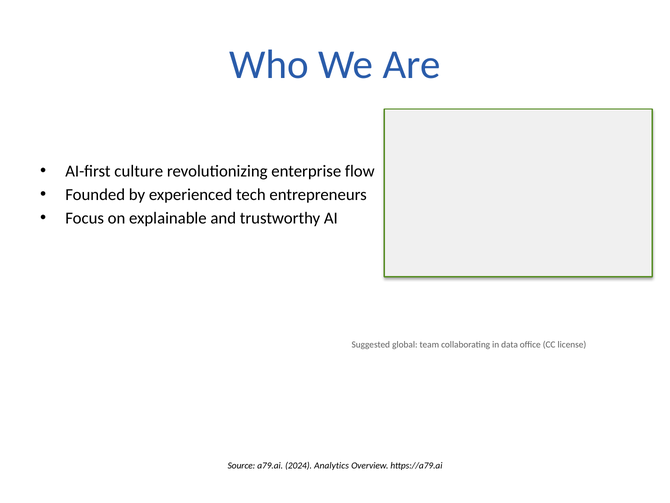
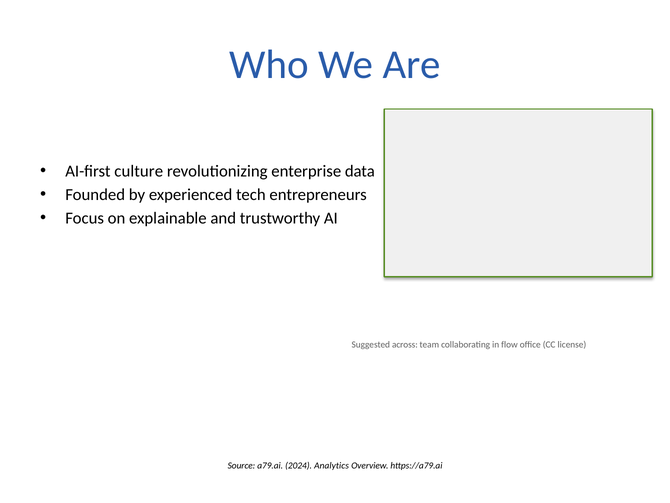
flow: flow -> data (360, 171)
global: global -> across (405, 345)
data: data -> flow (510, 345)
